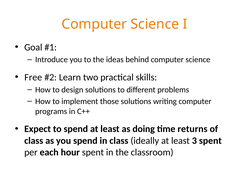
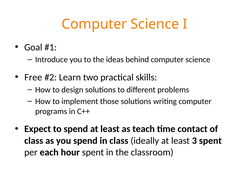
doing: doing -> teach (144, 129)
returns: returns -> contact (193, 129)
